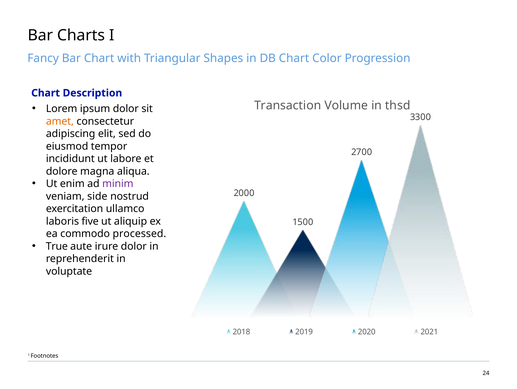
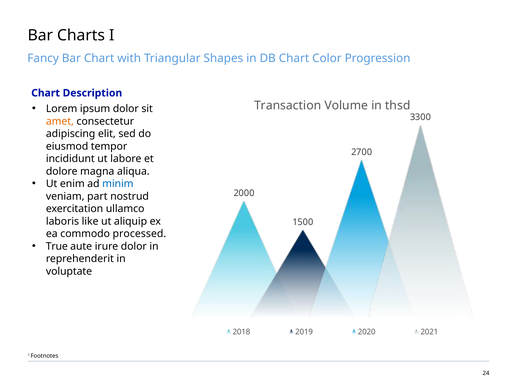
minim colour: purple -> blue (118, 184)
side: side -> part (97, 196)
five: five -> like (90, 221)
